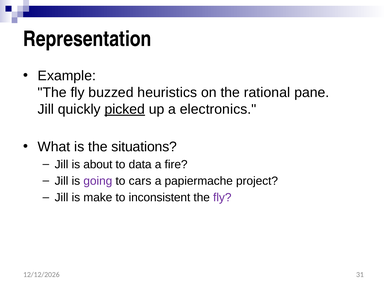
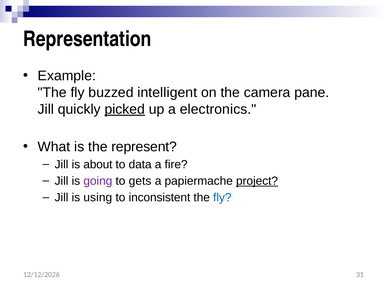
heuristics: heuristics -> intelligent (167, 93)
rational: rational -> camera (267, 93)
situations: situations -> represent (144, 147)
cars: cars -> gets (140, 181)
project underline: none -> present (257, 181)
make: make -> using (98, 198)
fly colour: purple -> blue (222, 198)
